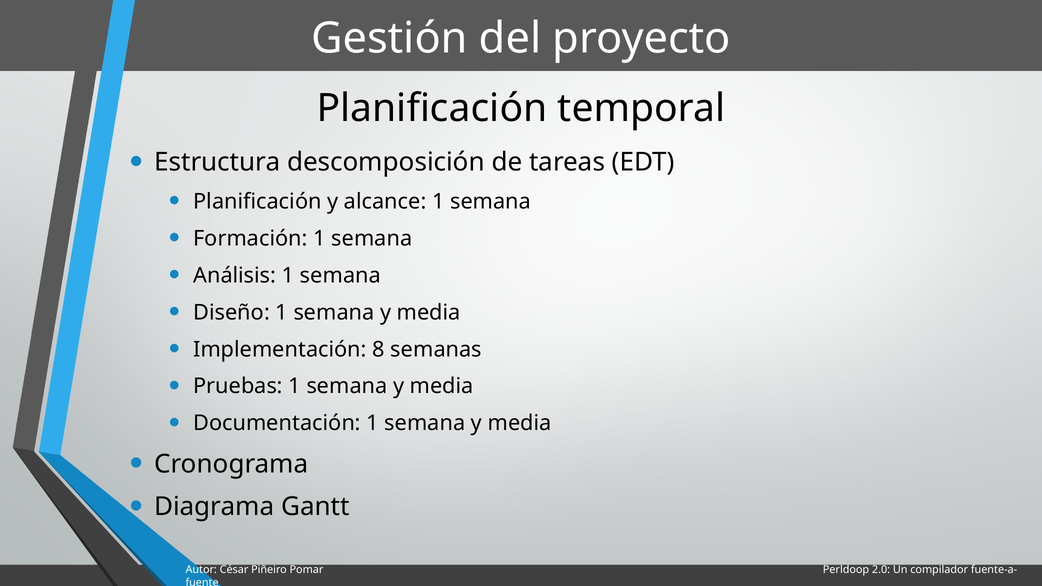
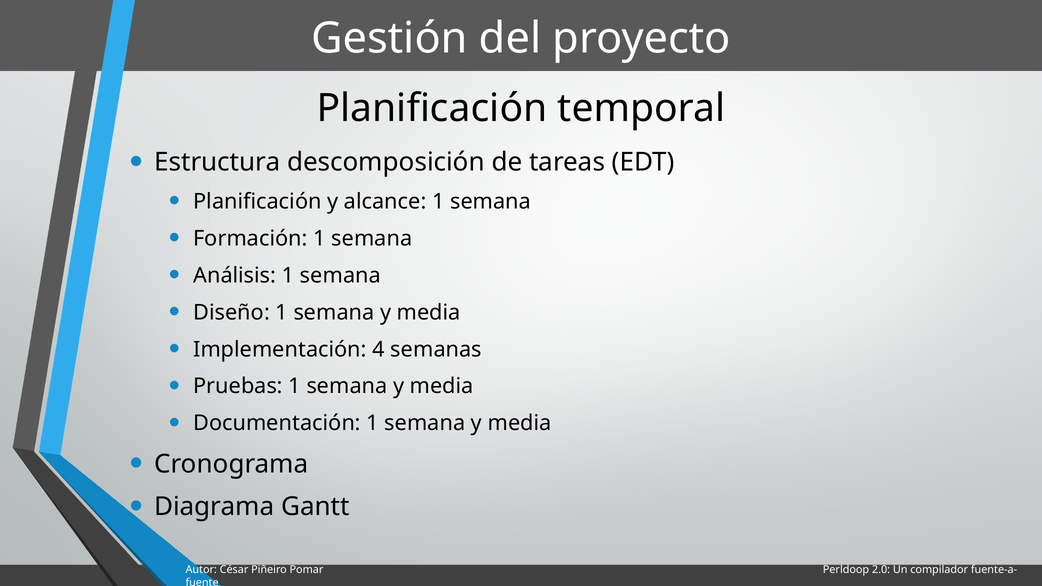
8: 8 -> 4 (379, 349)
